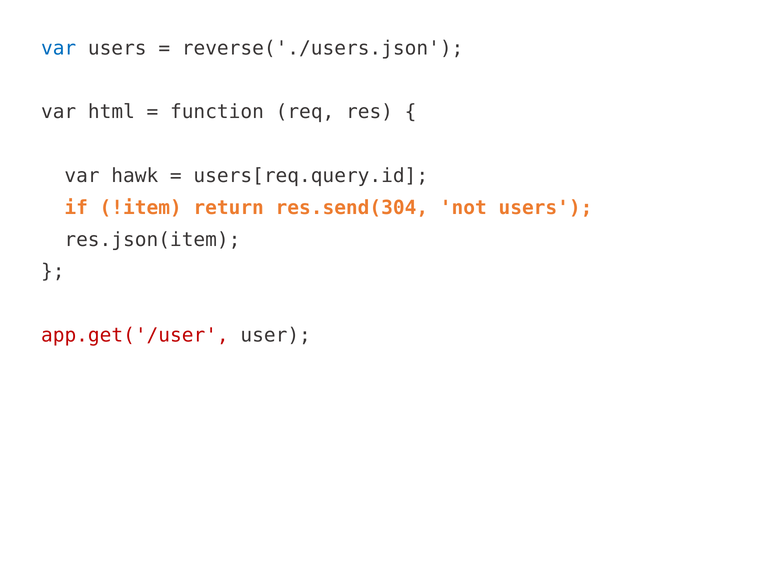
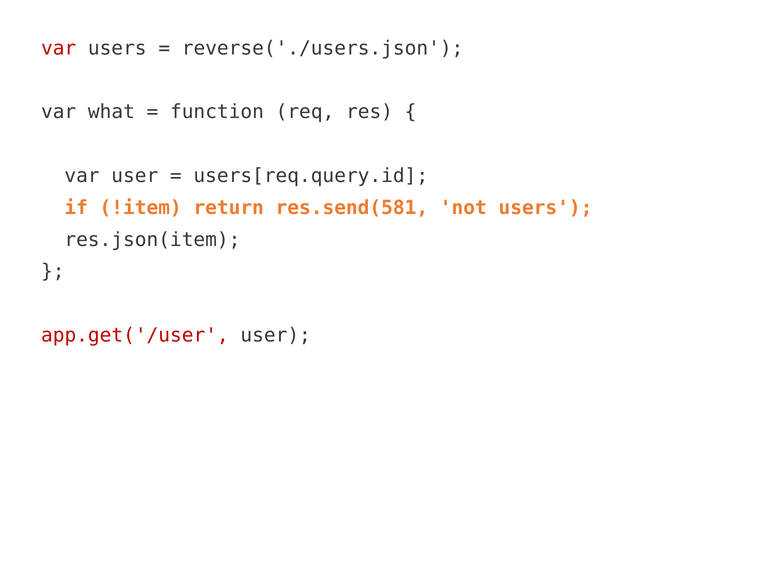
var colour: blue -> red (59, 48)
html: html -> what (111, 112)
var hawk: hawk -> user (135, 176)
res.send(304: res.send(304 -> res.send(581 (352, 208)
